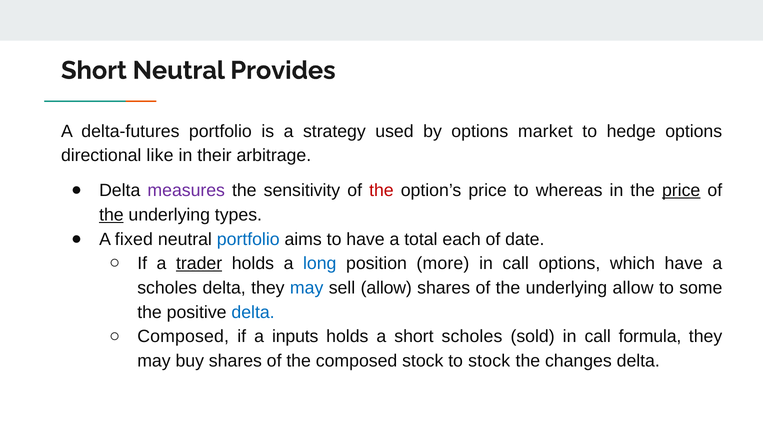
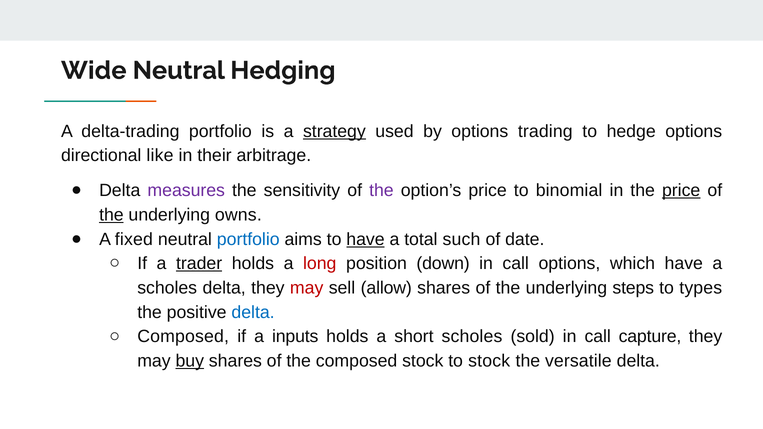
Short: Short -> Wide (94, 70)
Provides: Provides -> Hedging (283, 70)
delta-futures: delta-futures -> delta-trading (130, 131)
strategy underline: none -> present (334, 131)
market: market -> trading (545, 131)
the colour: red -> purple (381, 191)
whereas: whereas -> binomial (569, 191)
types: types -> owns (238, 215)
have underline: none -> present (366, 239)
each: each -> such (462, 239)
long colour: blue -> red (320, 264)
more: more -> down (443, 264)
may colour: blue -> red (307, 288)
underlying allow: allow -> steps (633, 288)
some: some -> types (701, 288)
formula: formula -> capture (650, 337)
buy underline: none -> present (190, 361)
changes: changes -> versatile (578, 361)
